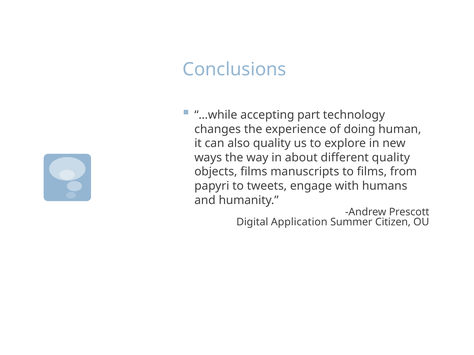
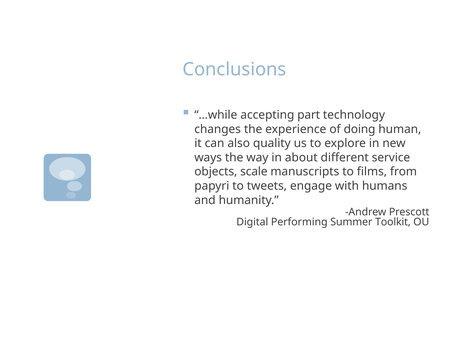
different quality: quality -> service (391, 158)
objects films: films -> scale (254, 172)
Application: Application -> Performing (299, 222)
Citizen: Citizen -> Toolkit (393, 222)
